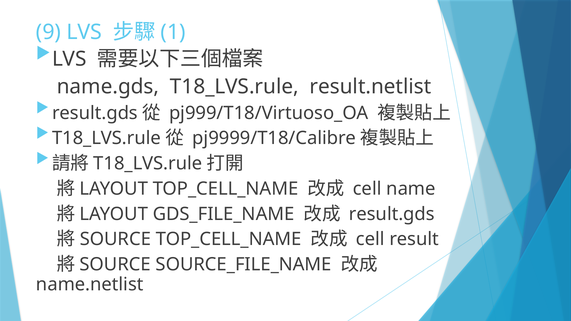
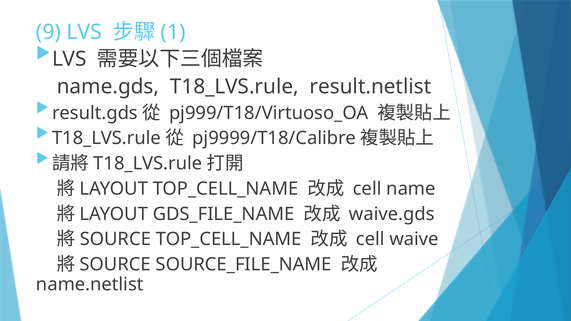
result.gds: result.gds -> waive.gds (392, 214)
result: result -> waive (414, 239)
